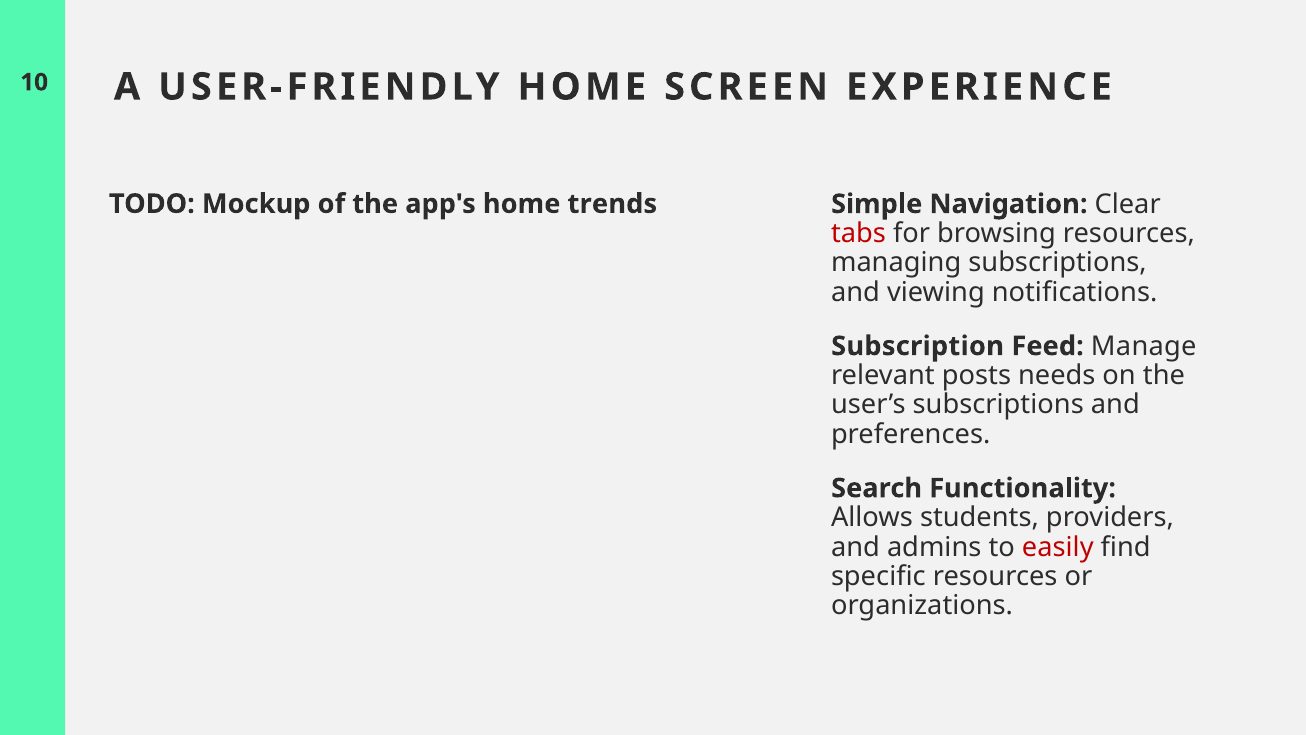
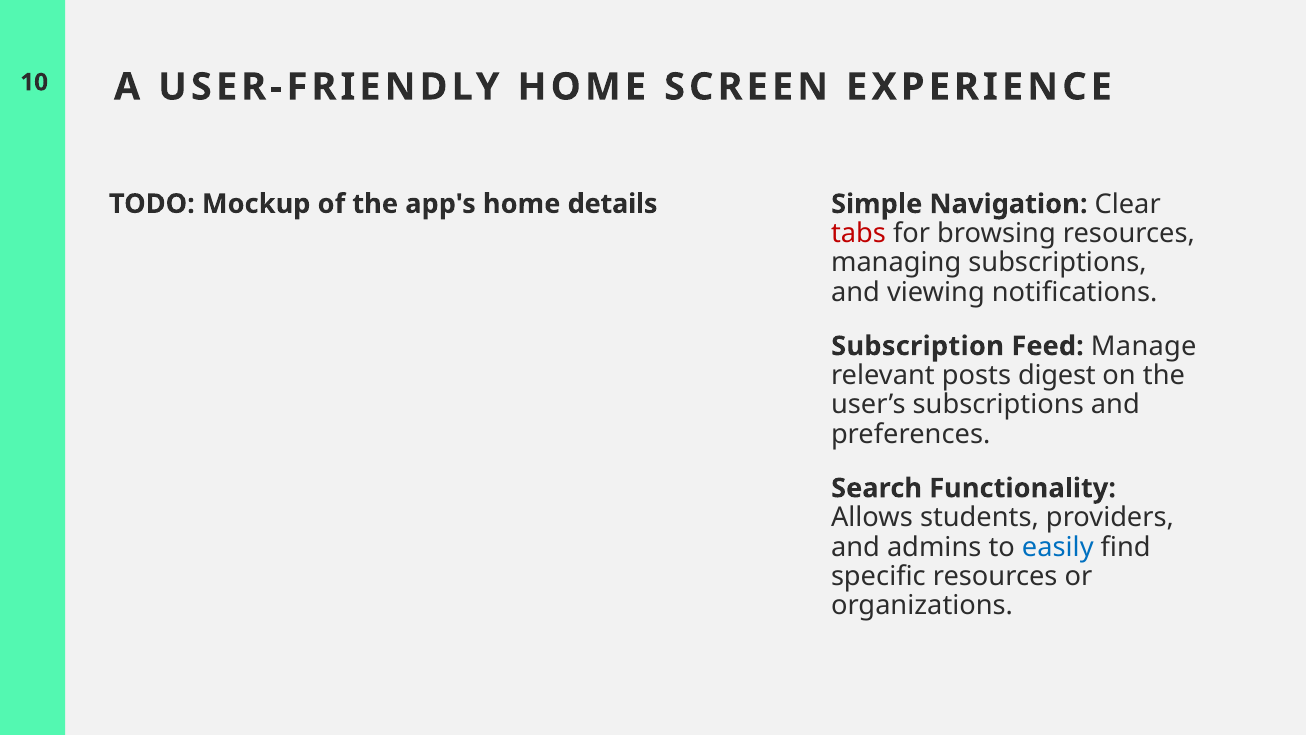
trends: trends -> details (613, 204)
needs: needs -> digest (1057, 375)
easily colour: red -> blue (1058, 547)
